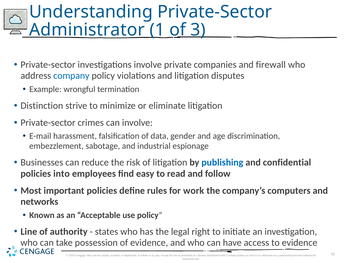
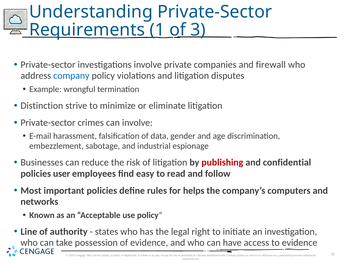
Administrator: Administrator -> Requirements (87, 30)
publishing colour: blue -> red (222, 162)
into: into -> user (62, 173)
work: work -> helps (194, 190)
